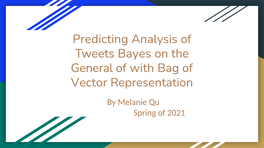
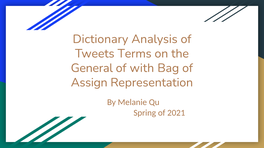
Predicting: Predicting -> Dictionary (100, 39)
Bayes: Bayes -> Terms (135, 54)
Vector: Vector -> Assign (89, 83)
